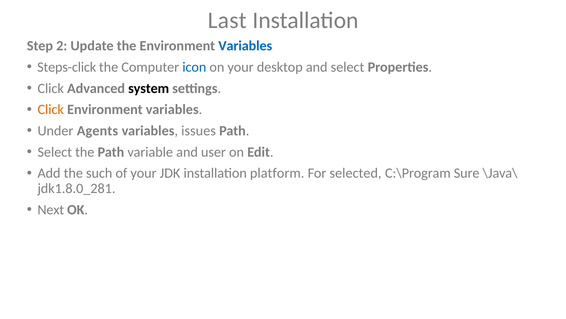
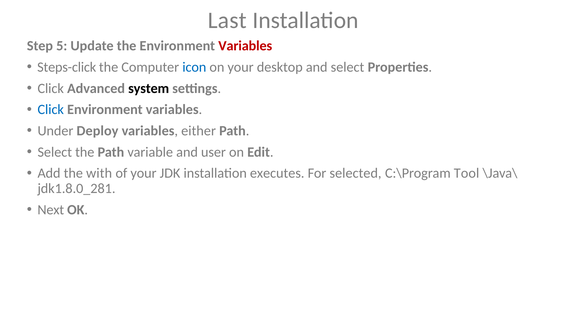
2: 2 -> 5 (62, 46)
Variables colour: blue -> red (245, 46)
Click colour: orange -> blue (51, 109)
Agents: Agents -> Deploy (97, 131)
issues: issues -> either (199, 131)
such: such -> with (99, 173)
platform: platform -> executes (277, 173)
Sure: Sure -> Tool (467, 173)
